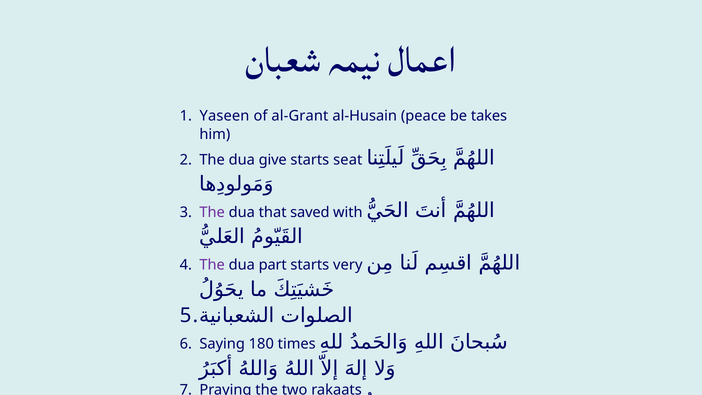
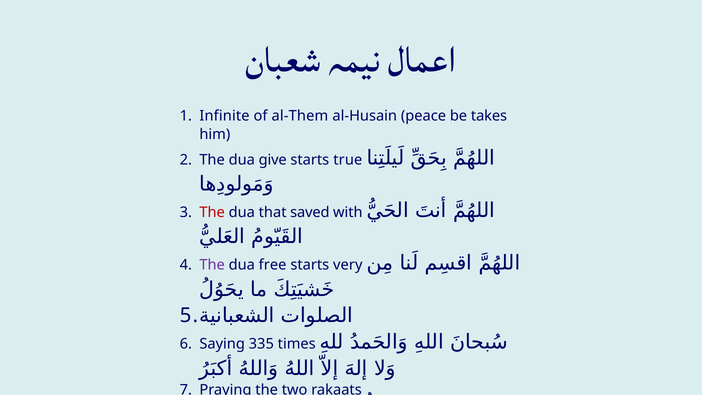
Yaseen: Yaseen -> Infinite (225, 116)
al-Grant: al-Grant -> al-Them (300, 116)
seat: seat -> true (348, 160)
The colour: purple -> red (212, 212)
part: part -> free (273, 265)
180: 180 -> 335 (261, 344)
